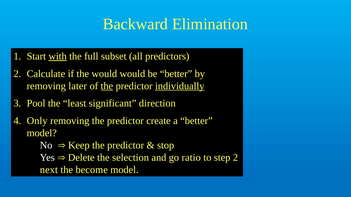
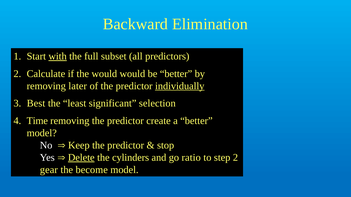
the underline: present -> none (107, 86)
Pool: Pool -> Best (36, 104)
direction: direction -> selection (157, 104)
Only: Only -> Time (37, 121)
Delete underline: none -> present (81, 158)
selection: selection -> cylinders (131, 158)
next: next -> gear (49, 170)
